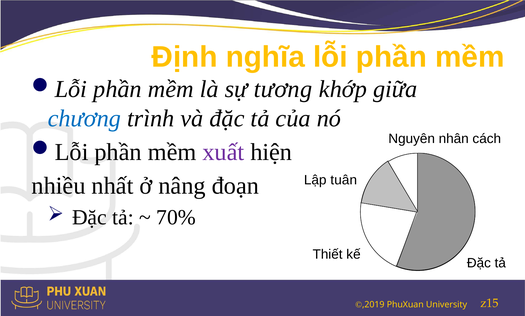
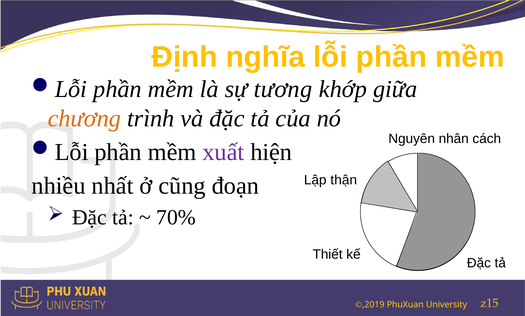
chương colour: blue -> orange (84, 118)
tuân: tuân -> thận (344, 180)
nâng: nâng -> cũng (182, 186)
